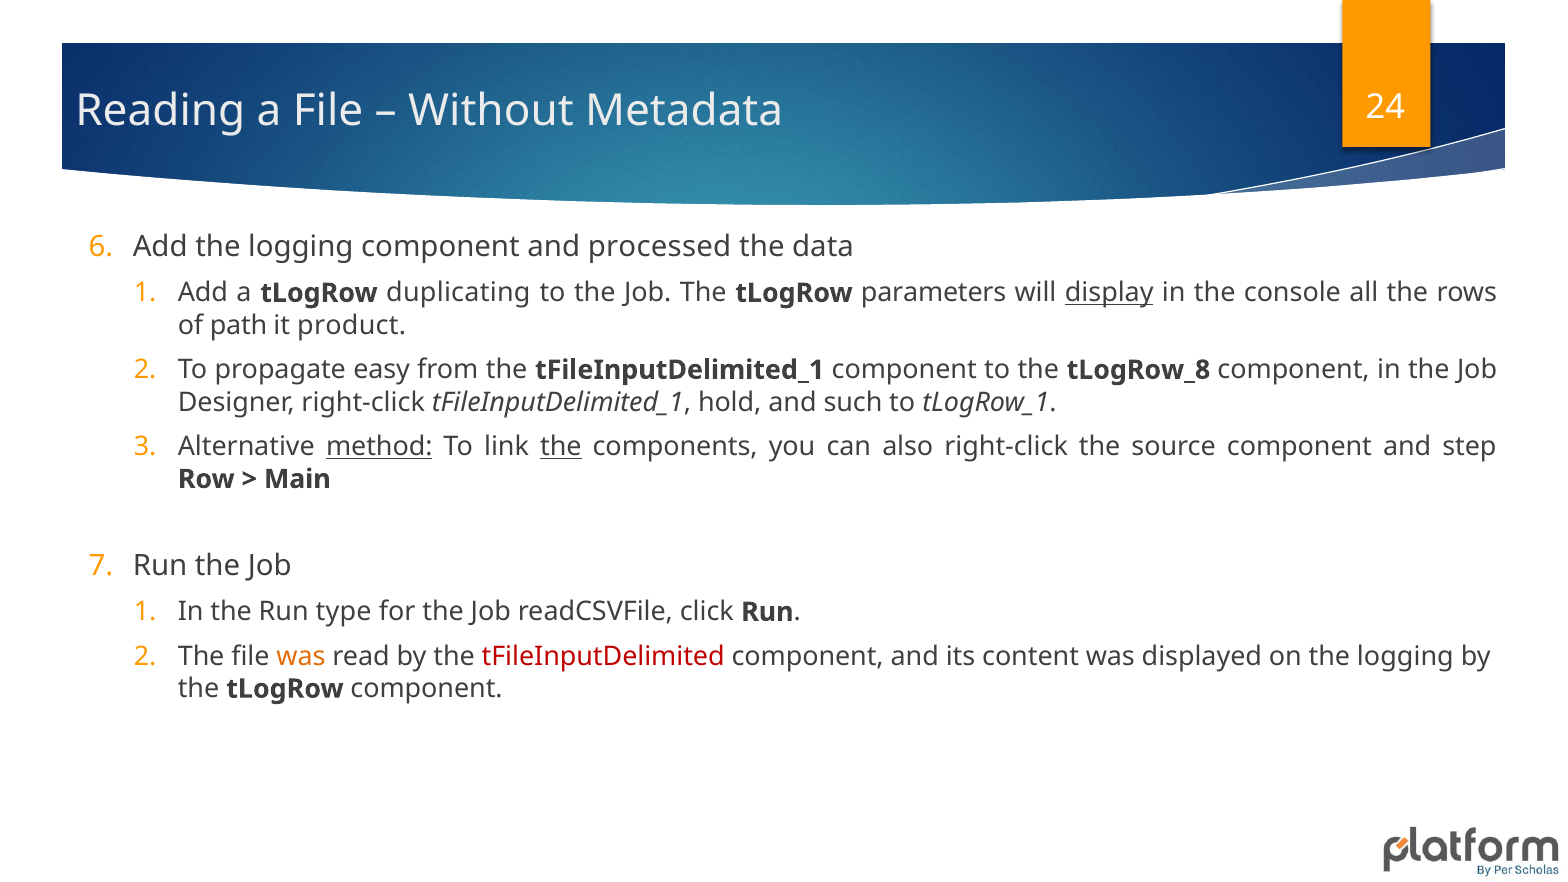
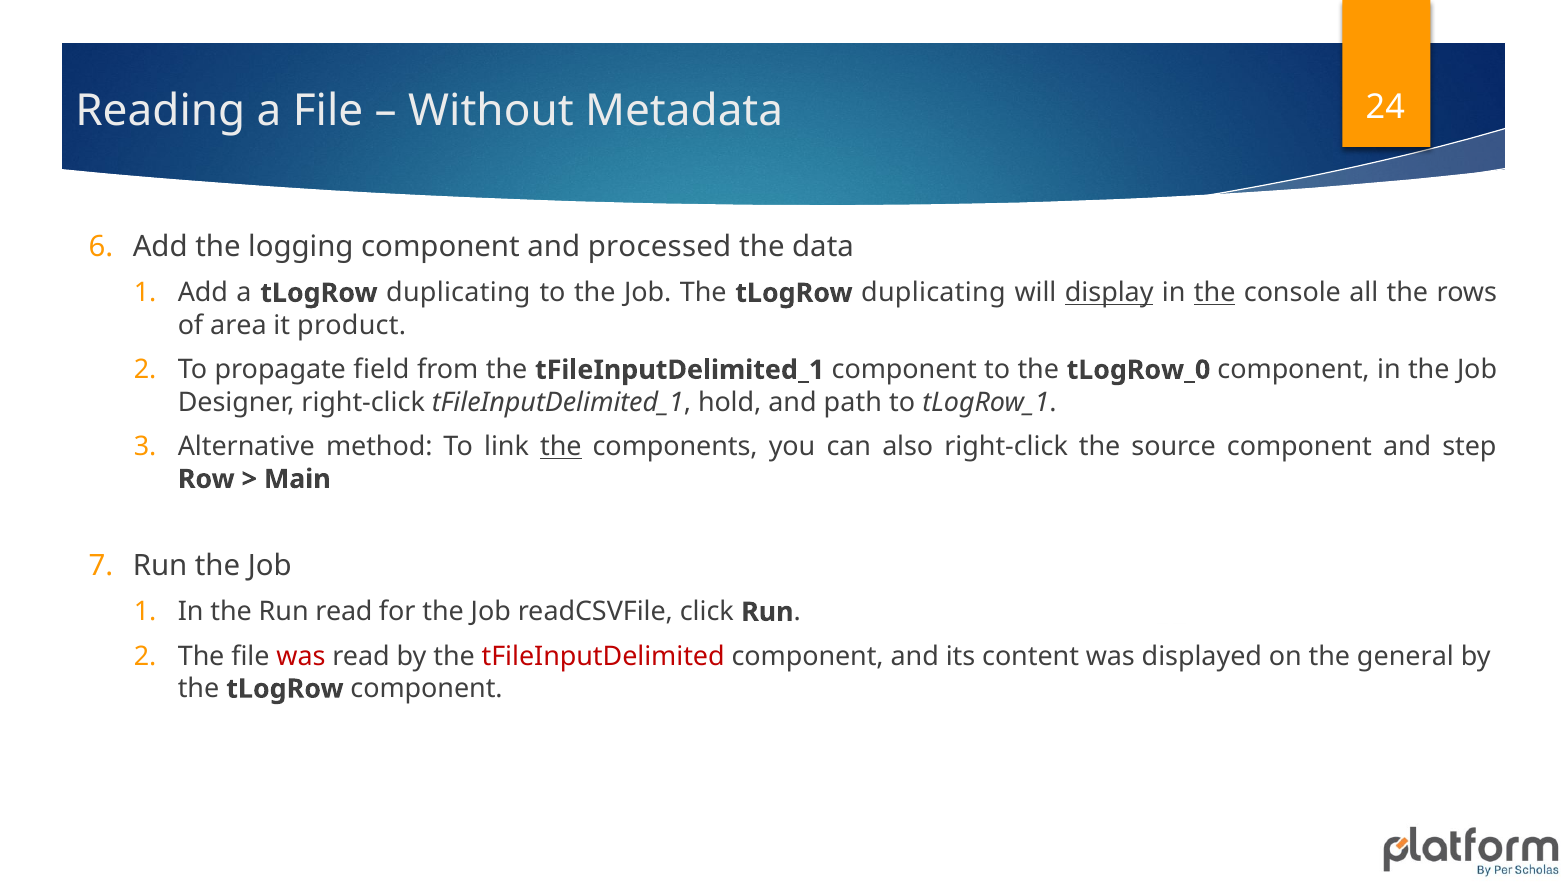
The tLogRow parameters: parameters -> duplicating (933, 293)
the underline: none -> present (1215, 293)
path: path -> area (238, 325)
easy: easy -> field (381, 370)
tLogRow_8: tLogRow_8 -> tLogRow_0 (1139, 370)
such: such -> path (853, 402)
method underline: present -> none (379, 447)
Run type: type -> read (344, 612)
was colour: orange -> red (301, 657)
on the logging: logging -> general (1405, 657)
